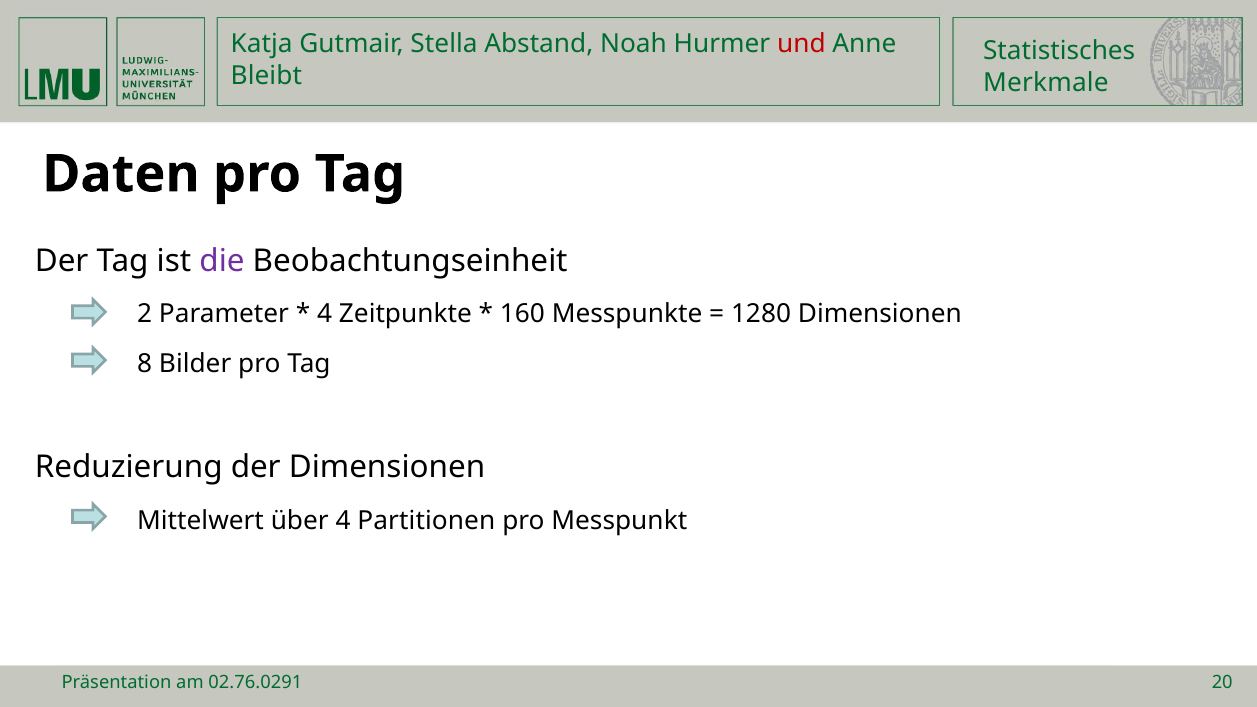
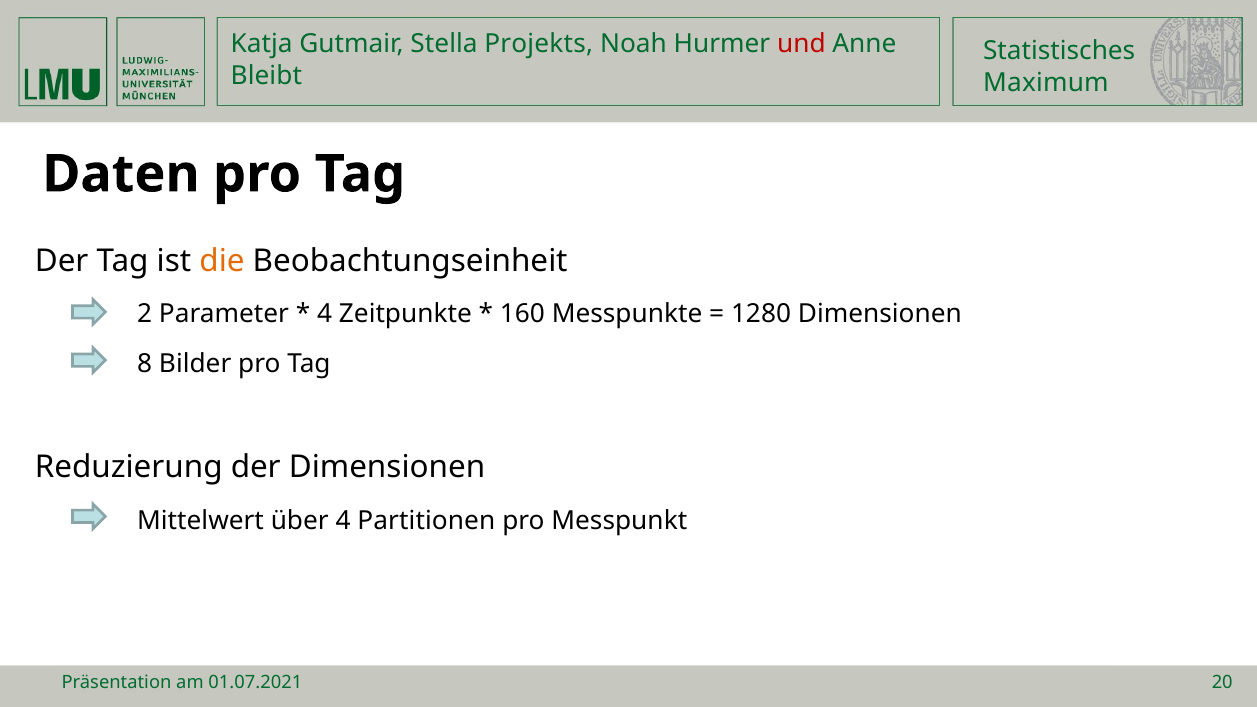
Abstand: Abstand -> Projekts (539, 44)
Merkmale: Merkmale -> Maximum (1046, 83)
die colour: purple -> orange (222, 261)
02.76.0291: 02.76.0291 -> 01.07.2021 (255, 683)
